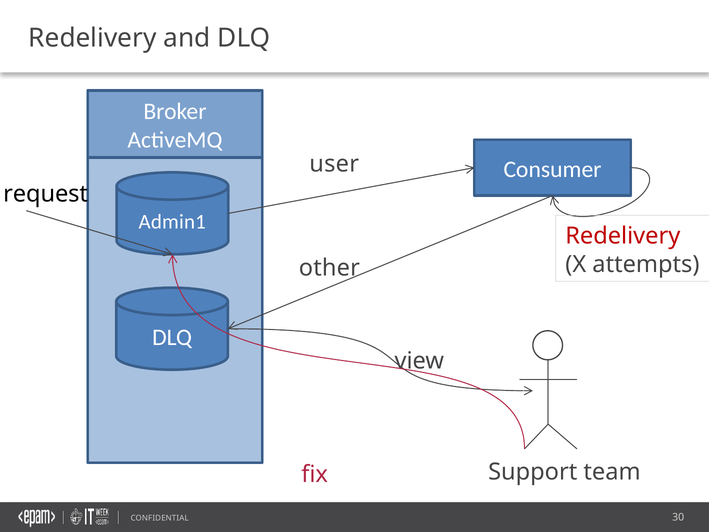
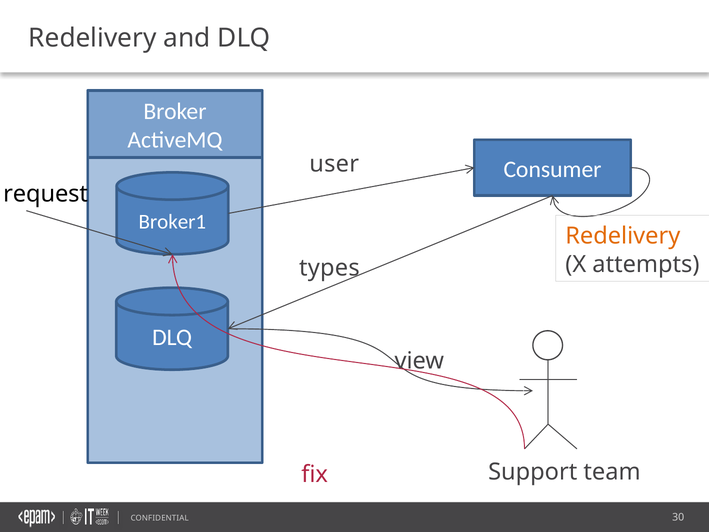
Admin1: Admin1 -> Broker1 (172, 222)
Redelivery colour: red -> orange (623, 236)
other: other -> types (329, 268)
